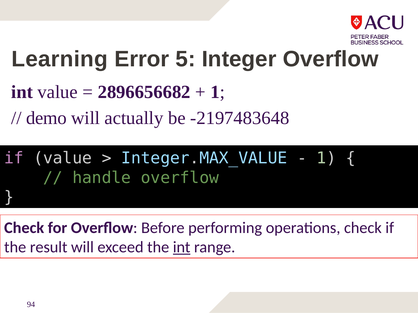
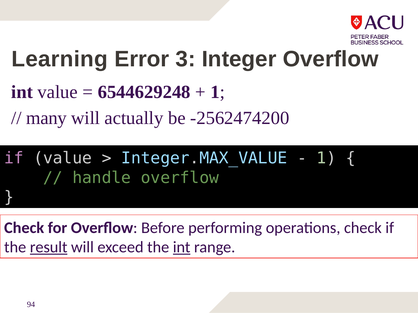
5: 5 -> 3 (186, 59)
2896656682: 2896656682 -> 6544629248 (144, 92)
demo: demo -> many (46, 118)
-2197483648: -2197483648 -> -2562474200 (240, 118)
result underline: none -> present (49, 248)
